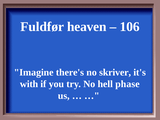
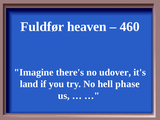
106: 106 -> 460 (130, 27)
skriver: skriver -> udover (115, 72)
with: with -> land (29, 84)
